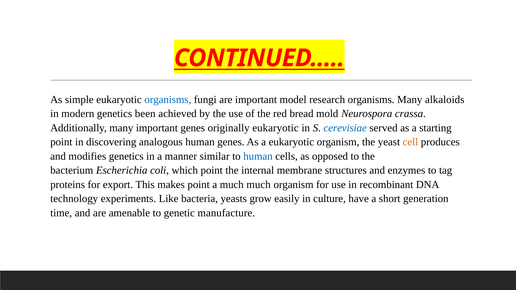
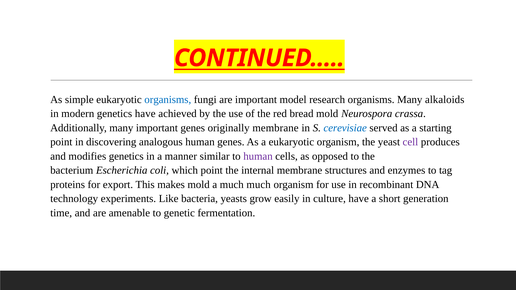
genetics been: been -> have (145, 114)
originally eukaryotic: eukaryotic -> membrane (275, 128)
cell colour: orange -> purple (410, 142)
human colour: blue -> purple (258, 156)
makes point: point -> mold (199, 185)
manufacture: manufacture -> fermentation (226, 213)
